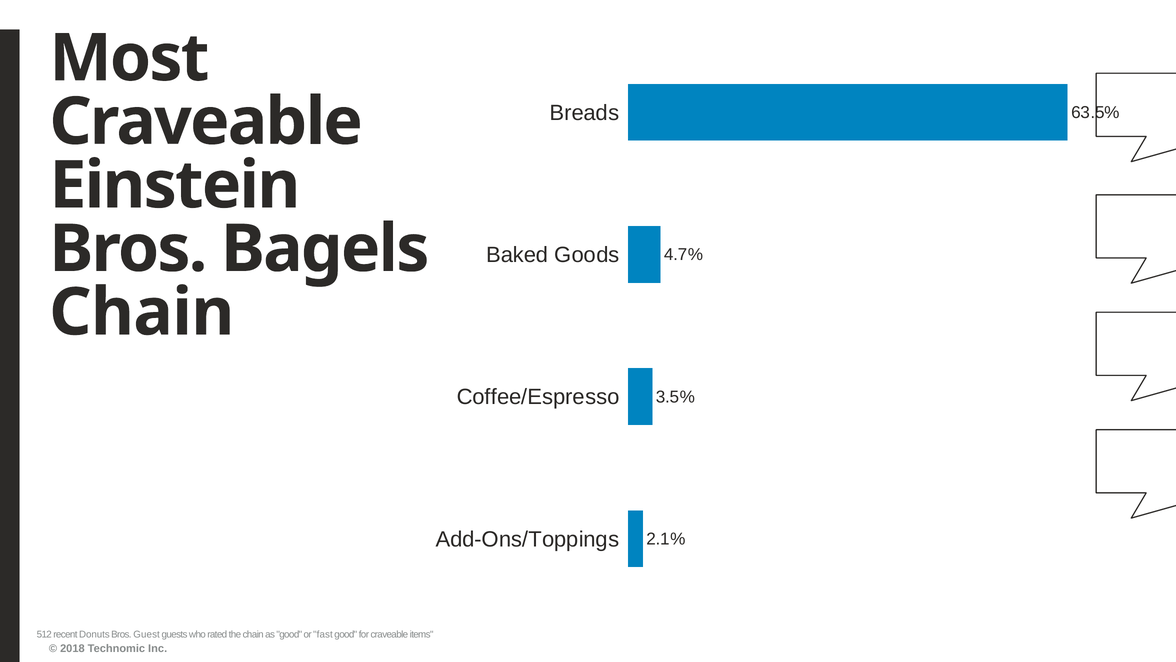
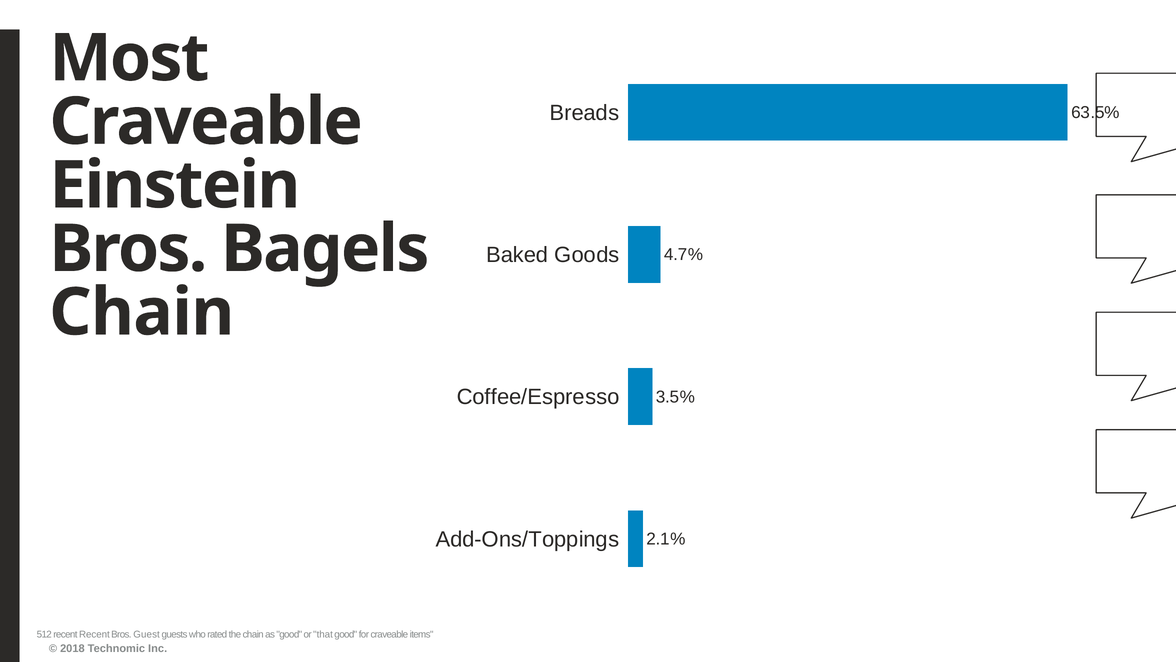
recent Donuts: Donuts -> Recent (94, 634)
fast: fast -> that (323, 634)
